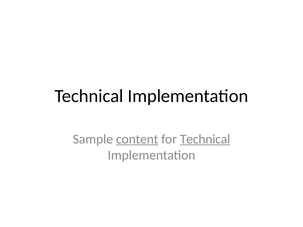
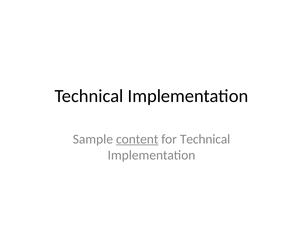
Technical underline: present -> none (205, 139)
